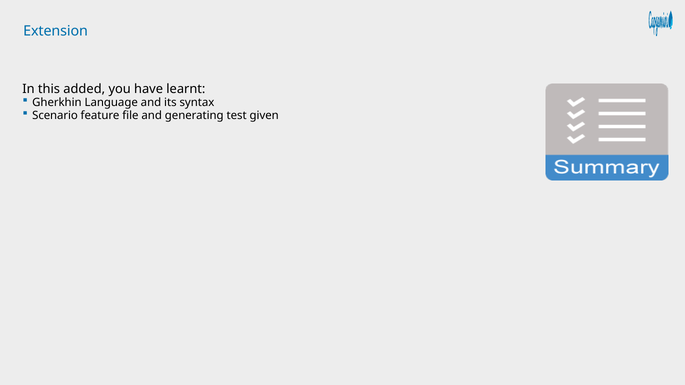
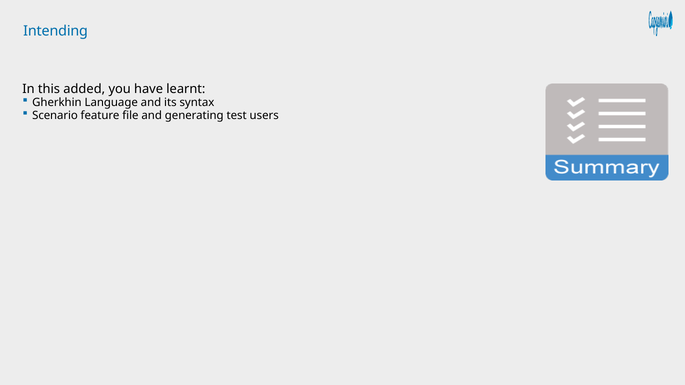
Extension: Extension -> Intending (56, 31)
given: given -> users (264, 115)
